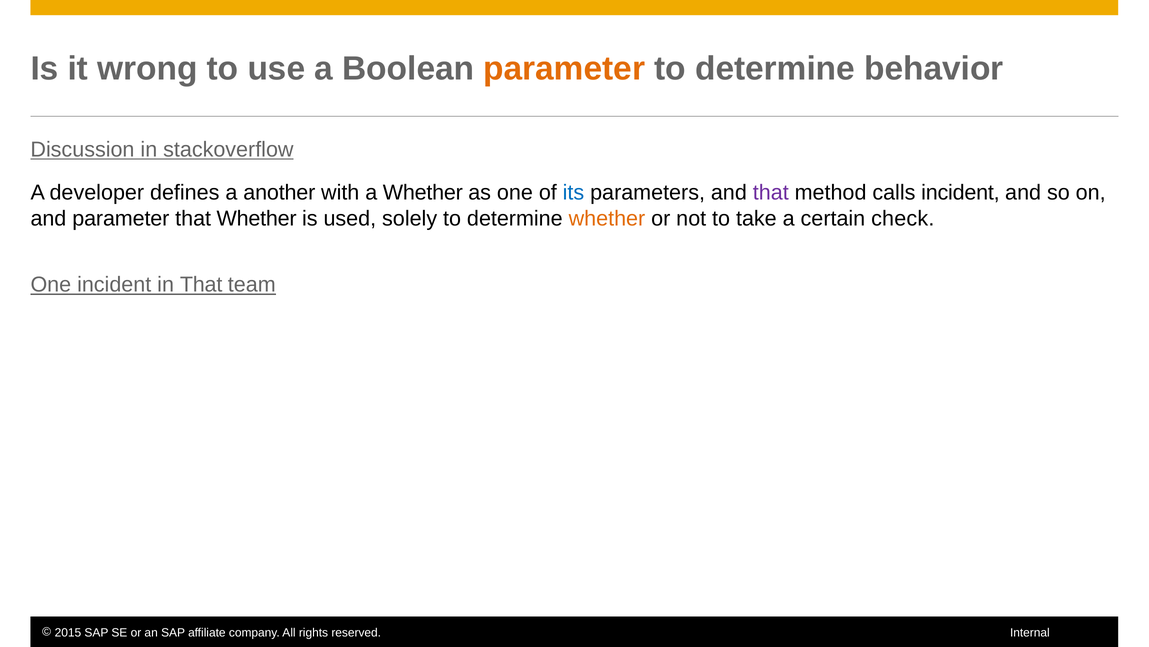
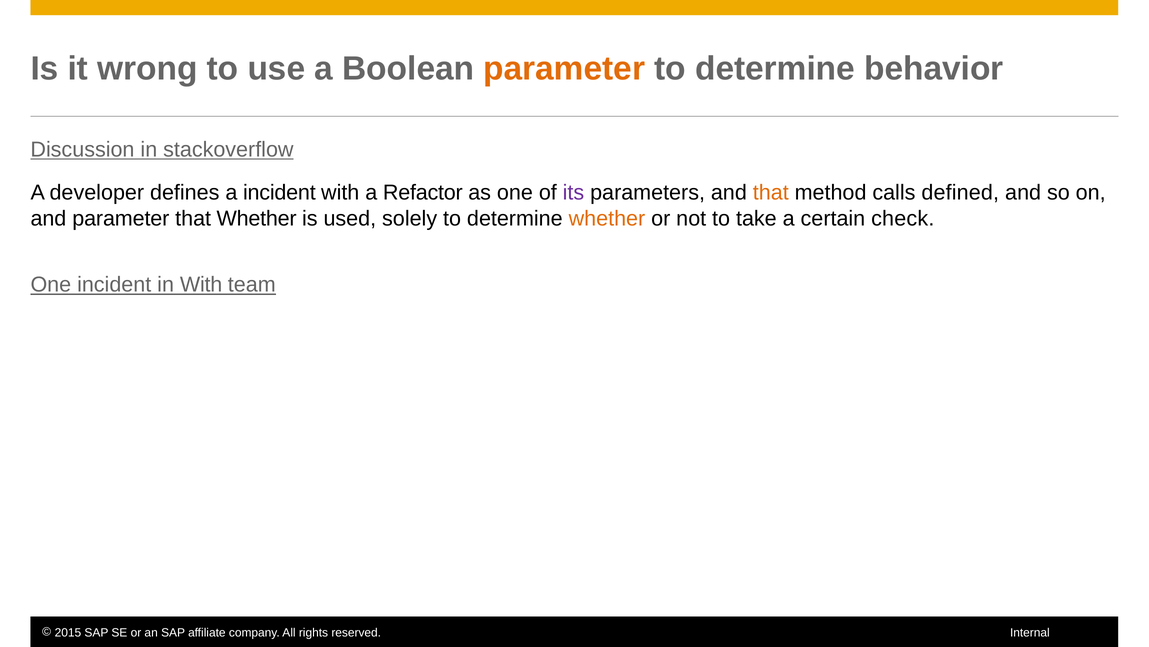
a another: another -> incident (279, 193)
a Whether: Whether -> Refactor (423, 193)
its colour: blue -> purple (573, 193)
that colour: purple -> orange (771, 193)
calls incident: incident -> defined (960, 193)
in That: That -> With (201, 284)
